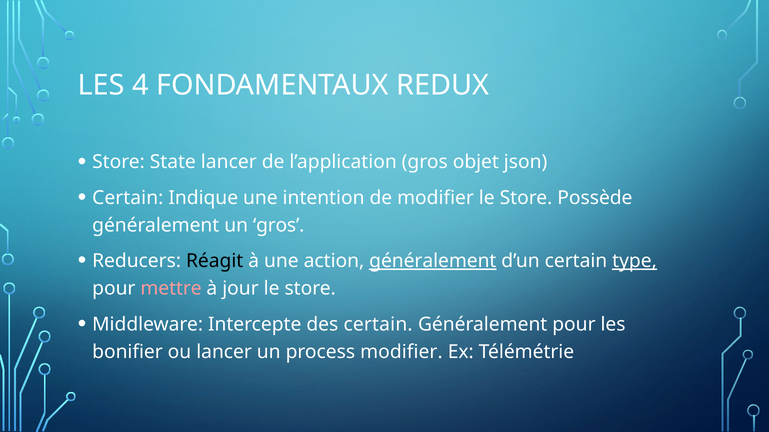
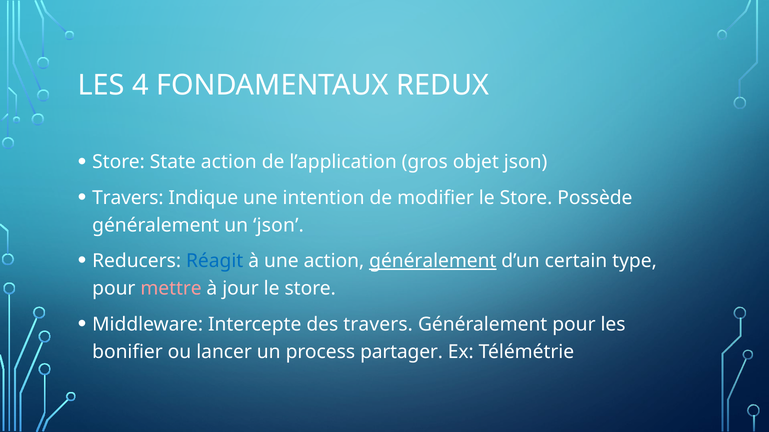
State lancer: lancer -> action (229, 162)
Certain: Certain -> Travers (128, 198)
un gros: gros -> json (278, 226)
Réagit colour: black -> blue (215, 261)
type underline: present -> none (635, 261)
des certain: certain -> travers (378, 325)
process modifier: modifier -> partager (402, 352)
